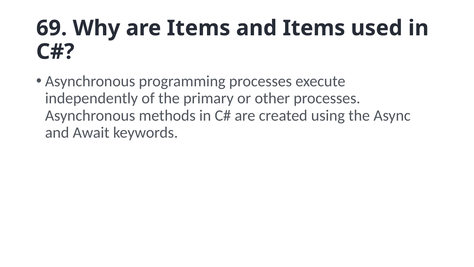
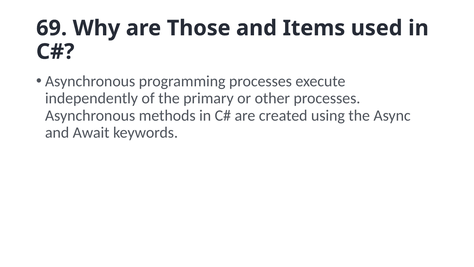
are Items: Items -> Those (199, 28)
